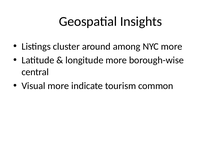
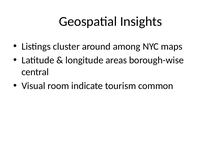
NYC more: more -> maps (172, 46)
longitude more: more -> areas (116, 60)
Visual more: more -> room (58, 86)
